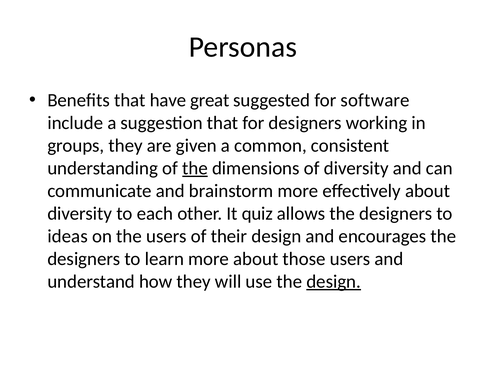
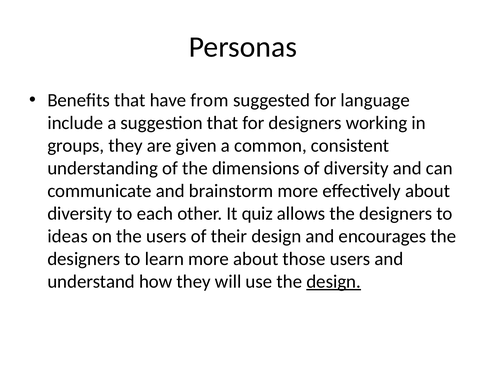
great: great -> from (210, 100)
software: software -> language (375, 100)
the underline: present -> none (195, 168)
